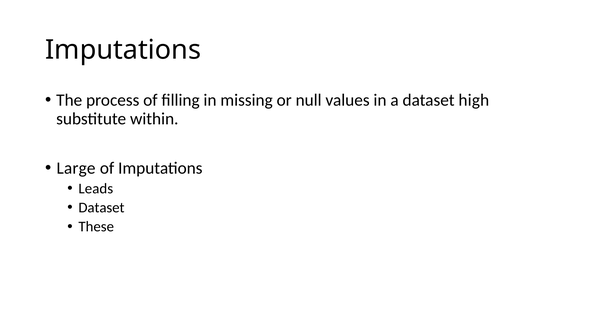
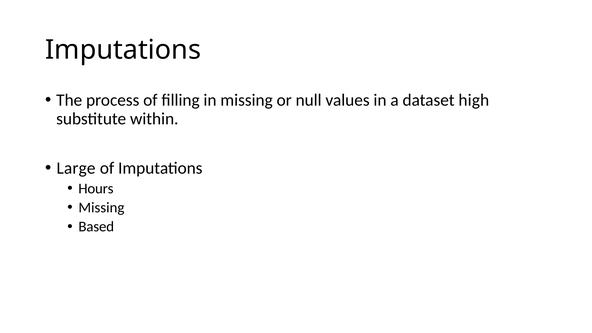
Leads: Leads -> Hours (96, 189)
Dataset: Dataset -> Missing (101, 208)
These: These -> Based (96, 227)
